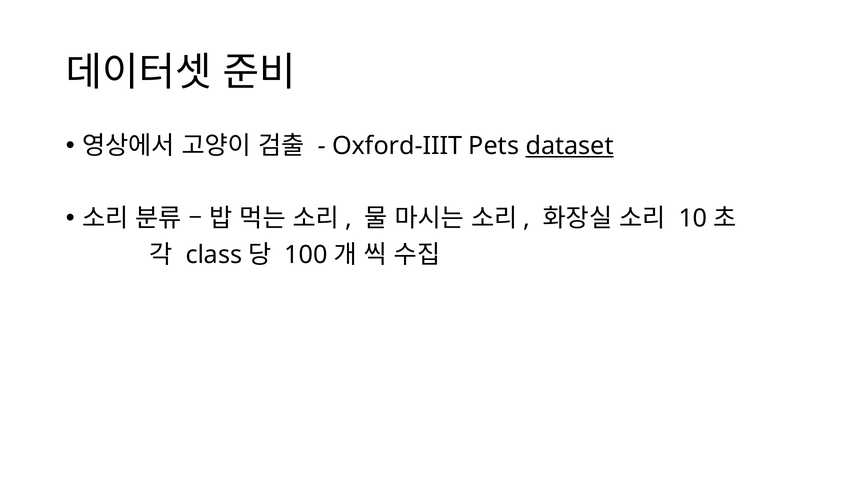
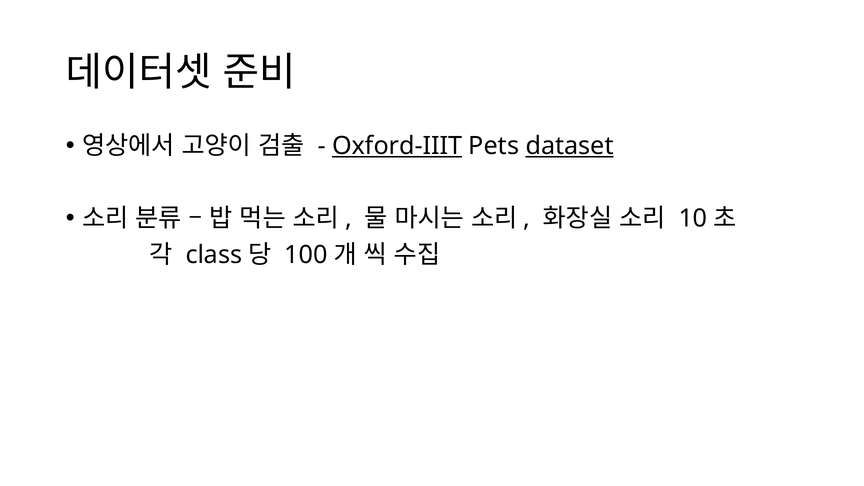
Oxford-IIIT underline: none -> present (397, 146)
